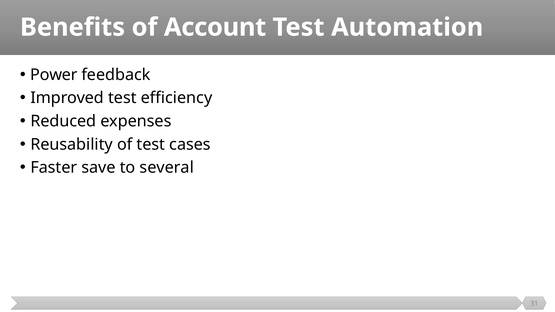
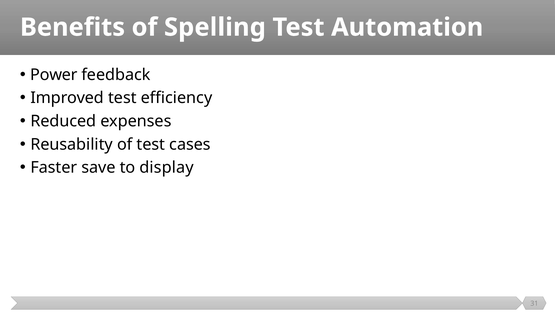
Account: Account -> Spelling (215, 27)
several: several -> display (167, 168)
